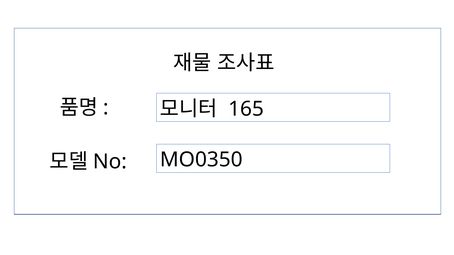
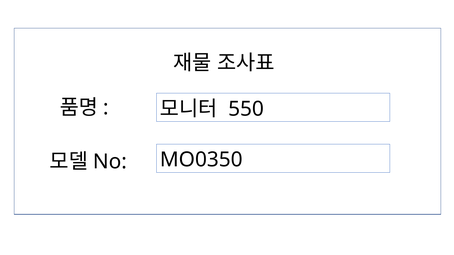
165: 165 -> 550 (246, 109)
